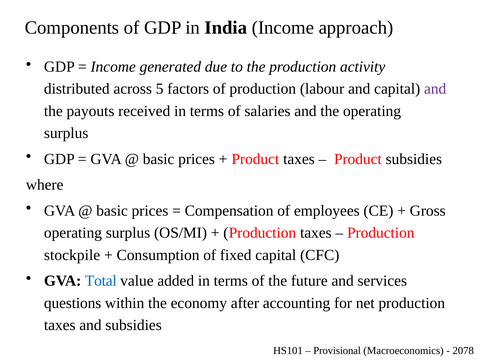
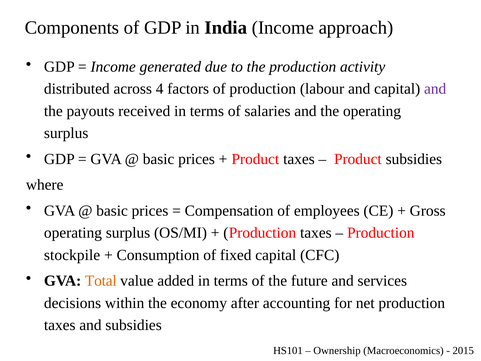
5: 5 -> 4 (160, 89)
Total colour: blue -> orange (101, 281)
questions: questions -> decisions (73, 303)
Provisional: Provisional -> Ownership (337, 350)
2078: 2078 -> 2015 (463, 350)
